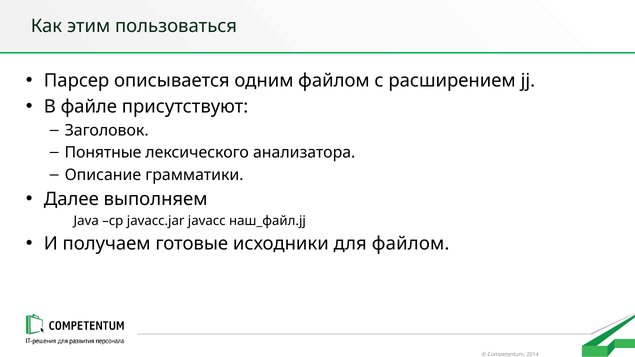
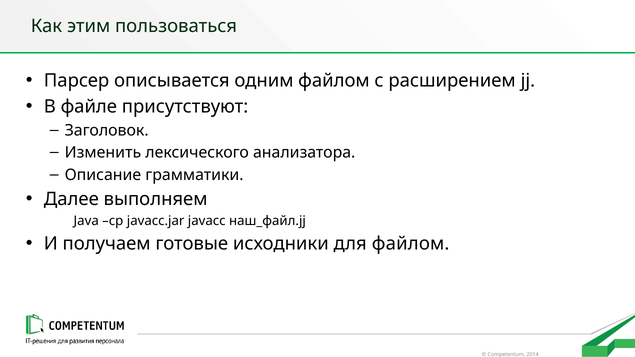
Понятные: Понятные -> Изменить (103, 153)
